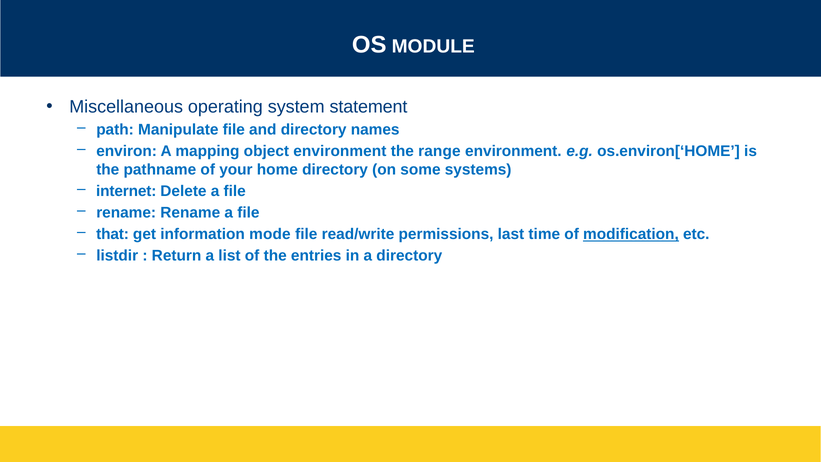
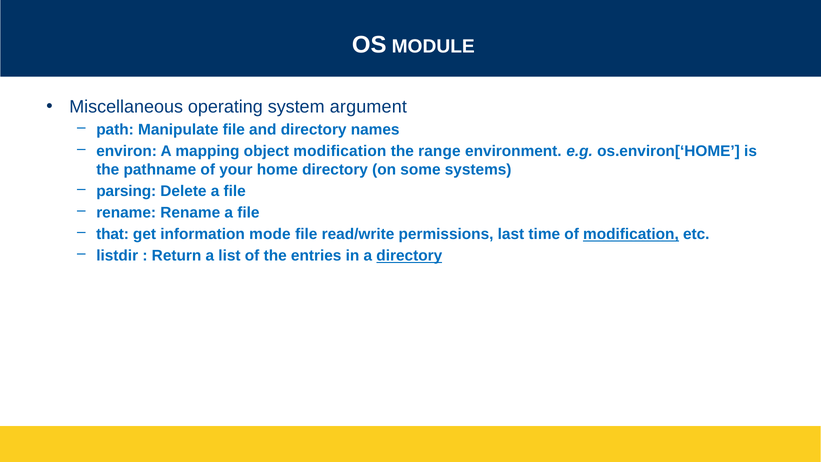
statement: statement -> argument (368, 107)
object environment: environment -> modification (340, 151)
internet: internet -> parsing (126, 191)
directory underline: none -> present (409, 256)
